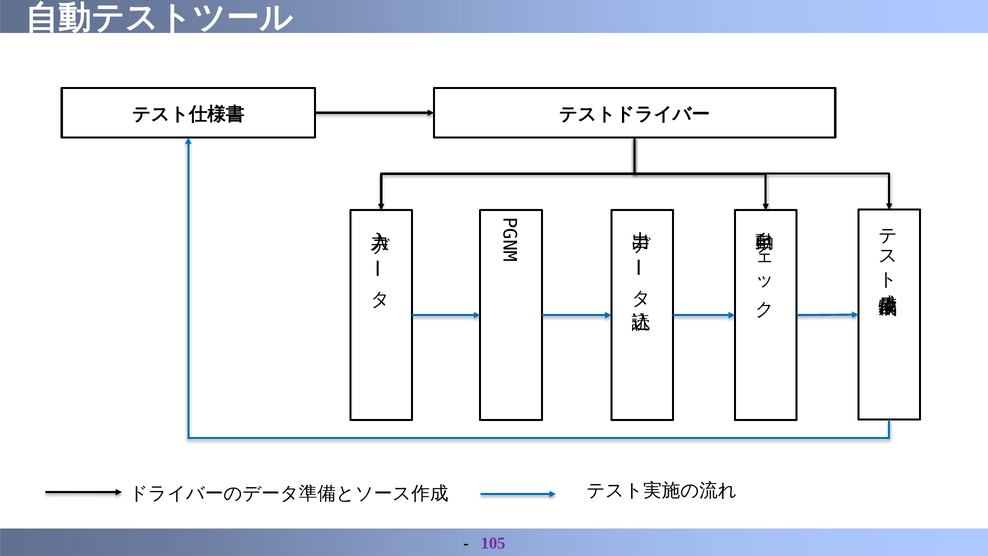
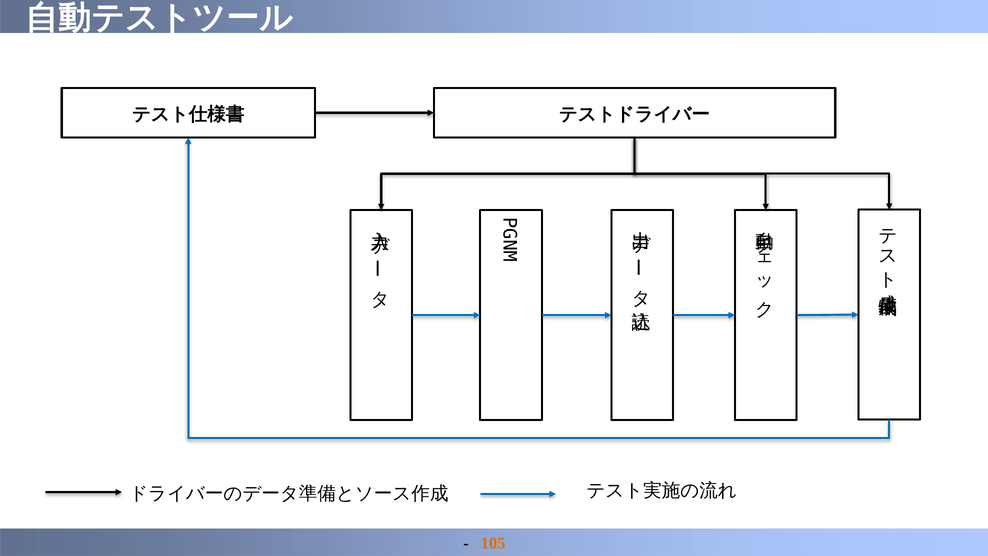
105 colour: purple -> orange (493, 543)
